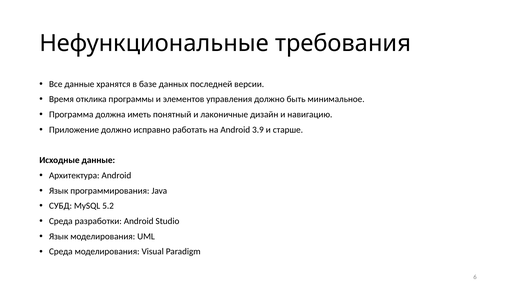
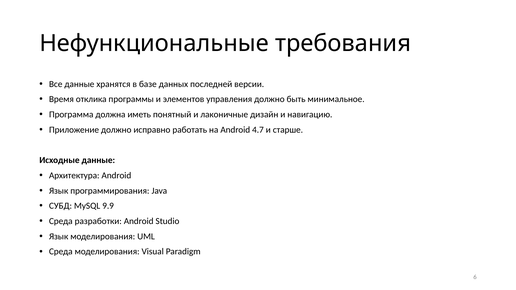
3.9: 3.9 -> 4.7 (258, 130)
5.2: 5.2 -> 9.9 (108, 206)
